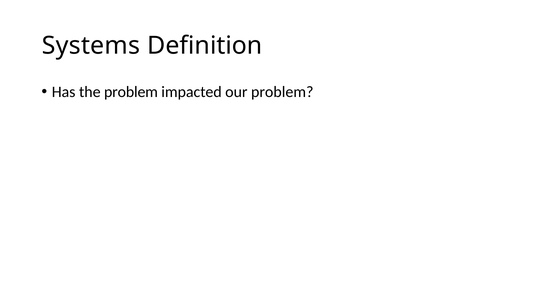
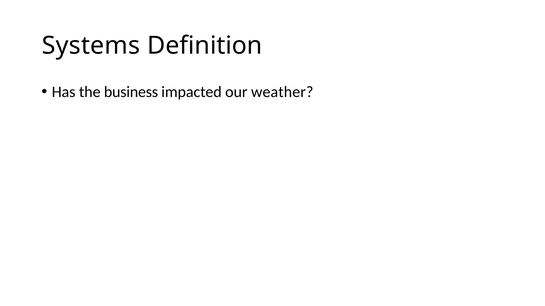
the problem: problem -> business (131, 92)
our problem: problem -> weather (282, 92)
